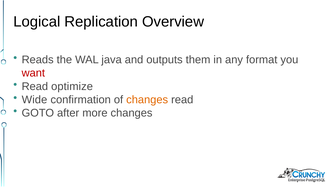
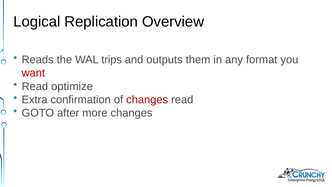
java: java -> trips (112, 60)
Wide: Wide -> Extra (35, 100)
changes colour: orange -> red (147, 100)
